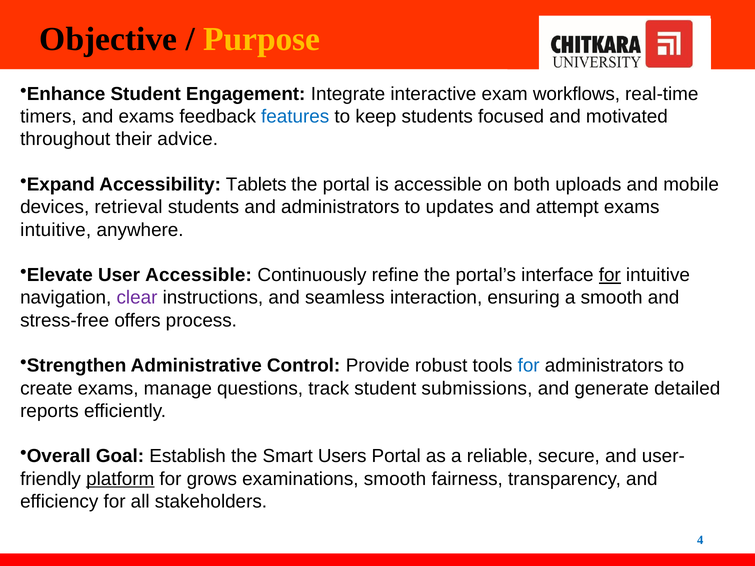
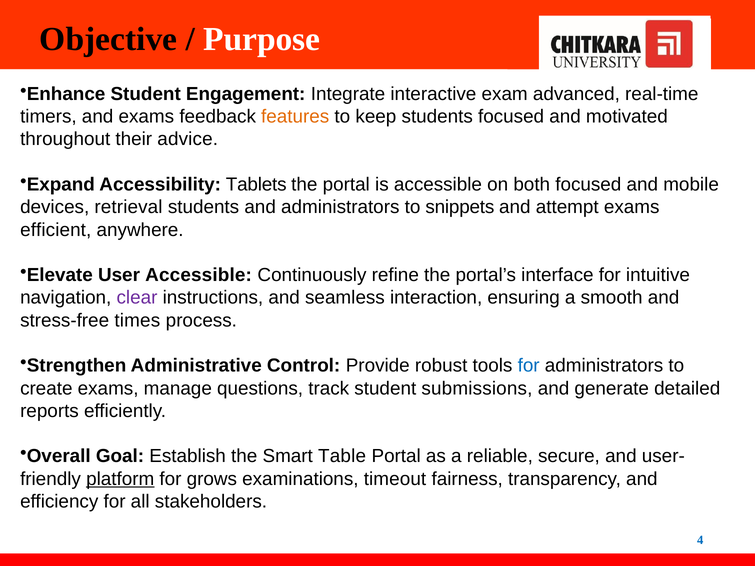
Purpose colour: yellow -> white (262, 39)
workflows: workflows -> advanced (576, 94)
features colour: blue -> orange (295, 117)
both uploads: uploads -> focused (588, 185)
updates: updates -> snippets (460, 207)
intuitive: intuitive -> efficient (56, 230)
for underline: present -> none (610, 275)
offers: offers -> times (137, 321)
Users: Users -> Table (342, 456)
examinations smooth: smooth -> timeout (395, 479)
